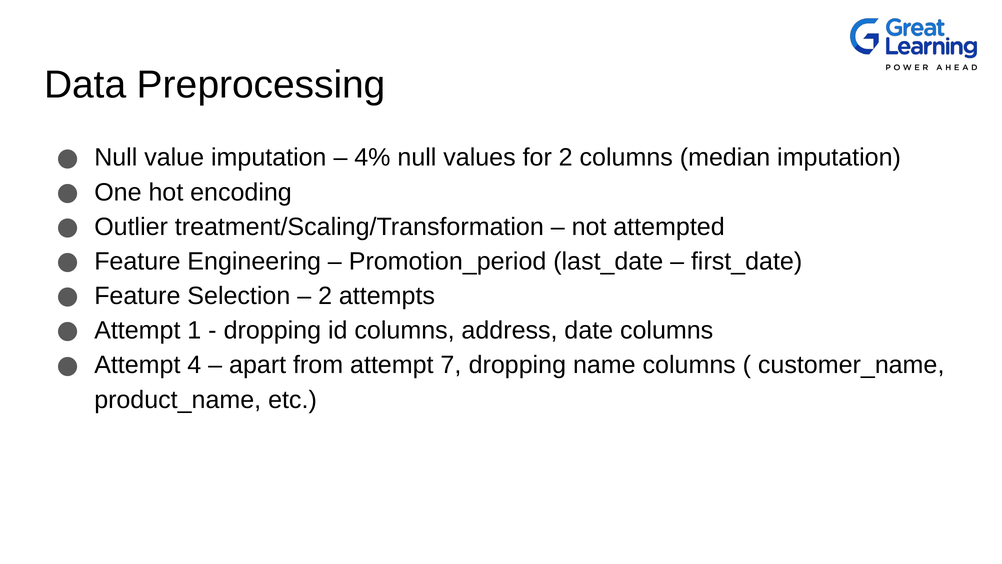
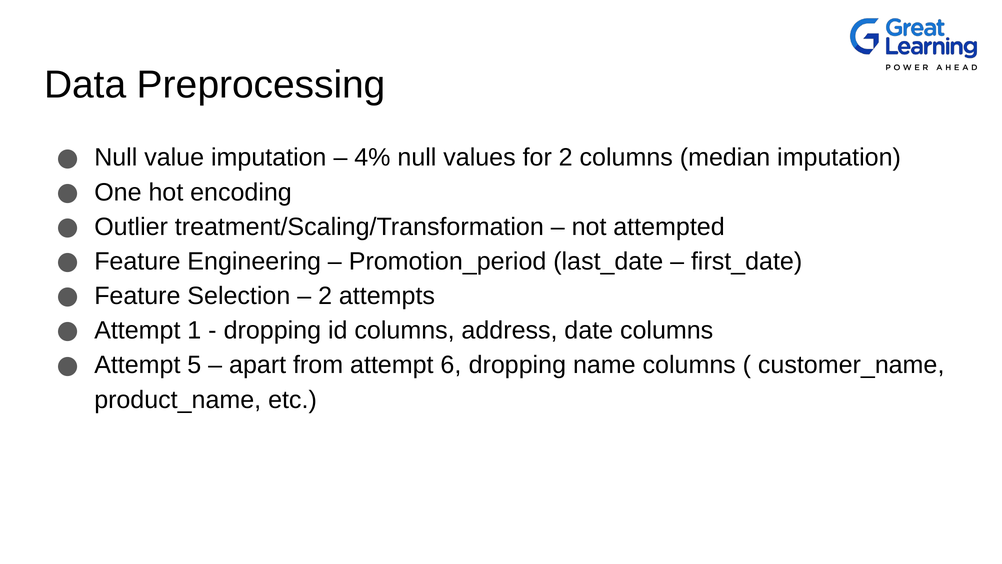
4: 4 -> 5 (194, 365)
7: 7 -> 6 (451, 365)
